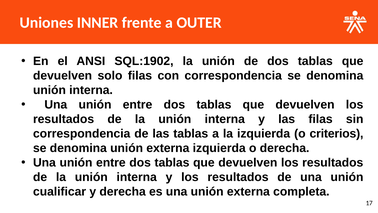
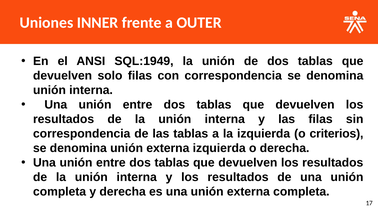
SQL:1902: SQL:1902 -> SQL:1949 (144, 61)
cualificar: cualificar -> completa (60, 191)
